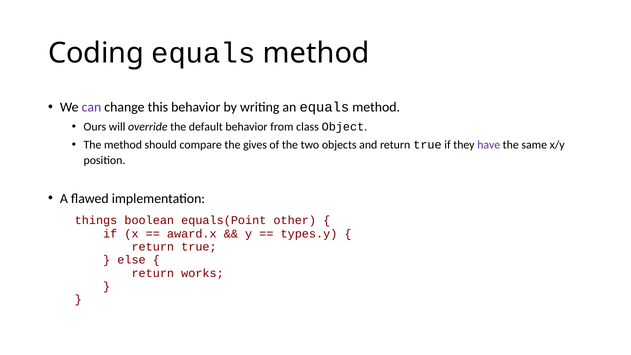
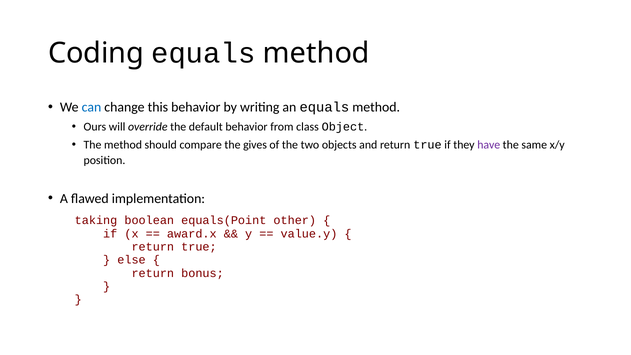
can colour: purple -> blue (91, 107)
things: things -> taking (96, 220)
types.y: types.y -> value.y (309, 234)
works: works -> bonus (202, 273)
